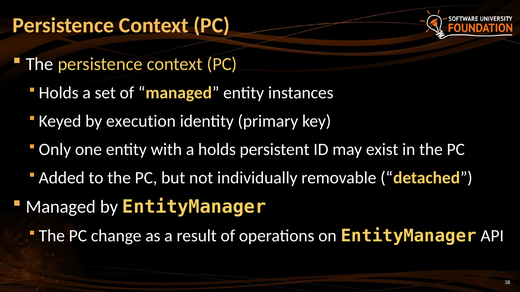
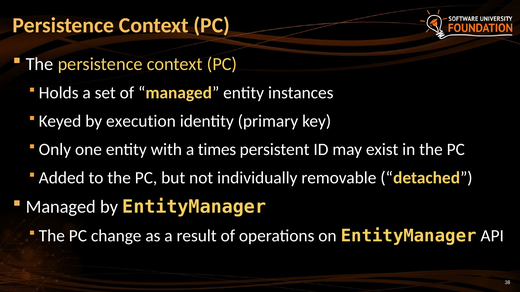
a holds: holds -> times (217, 150)
